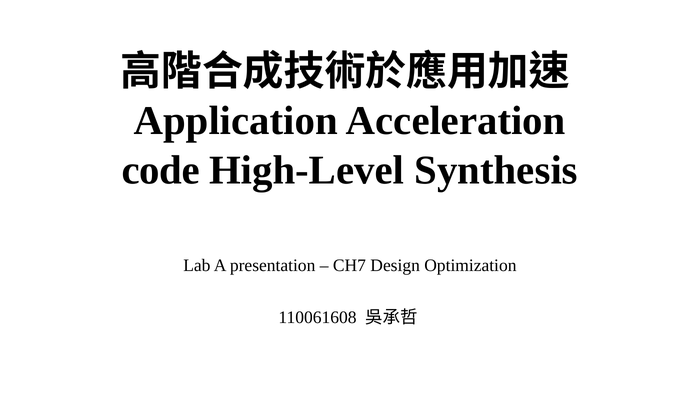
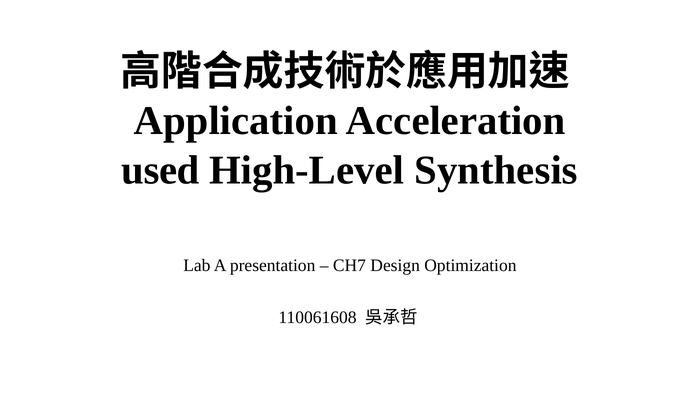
code: code -> used (161, 170)
